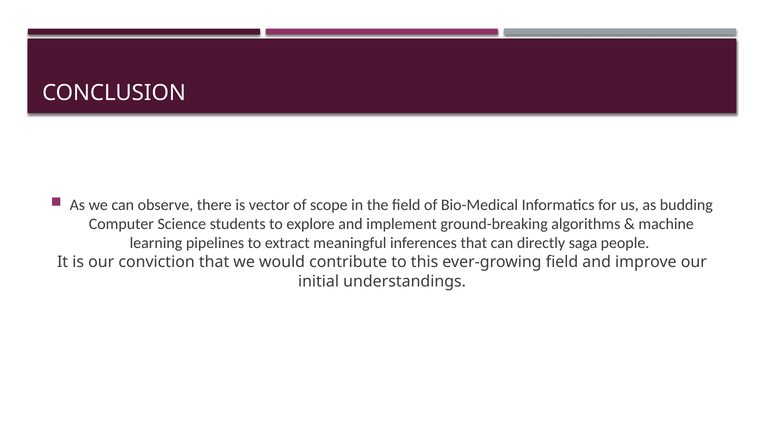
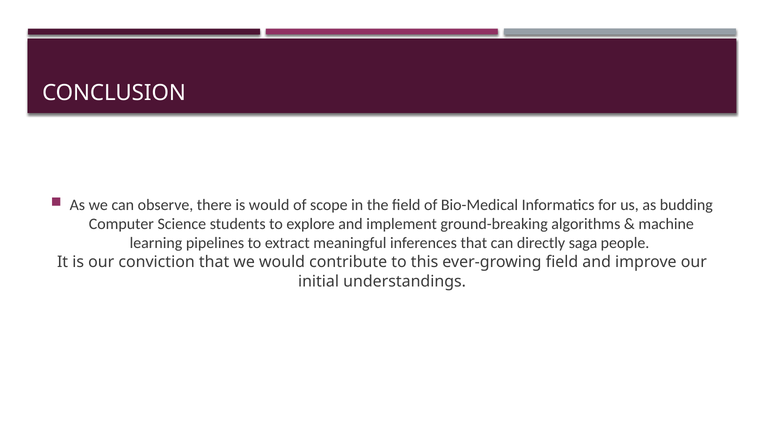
is vector: vector -> would (269, 205)
